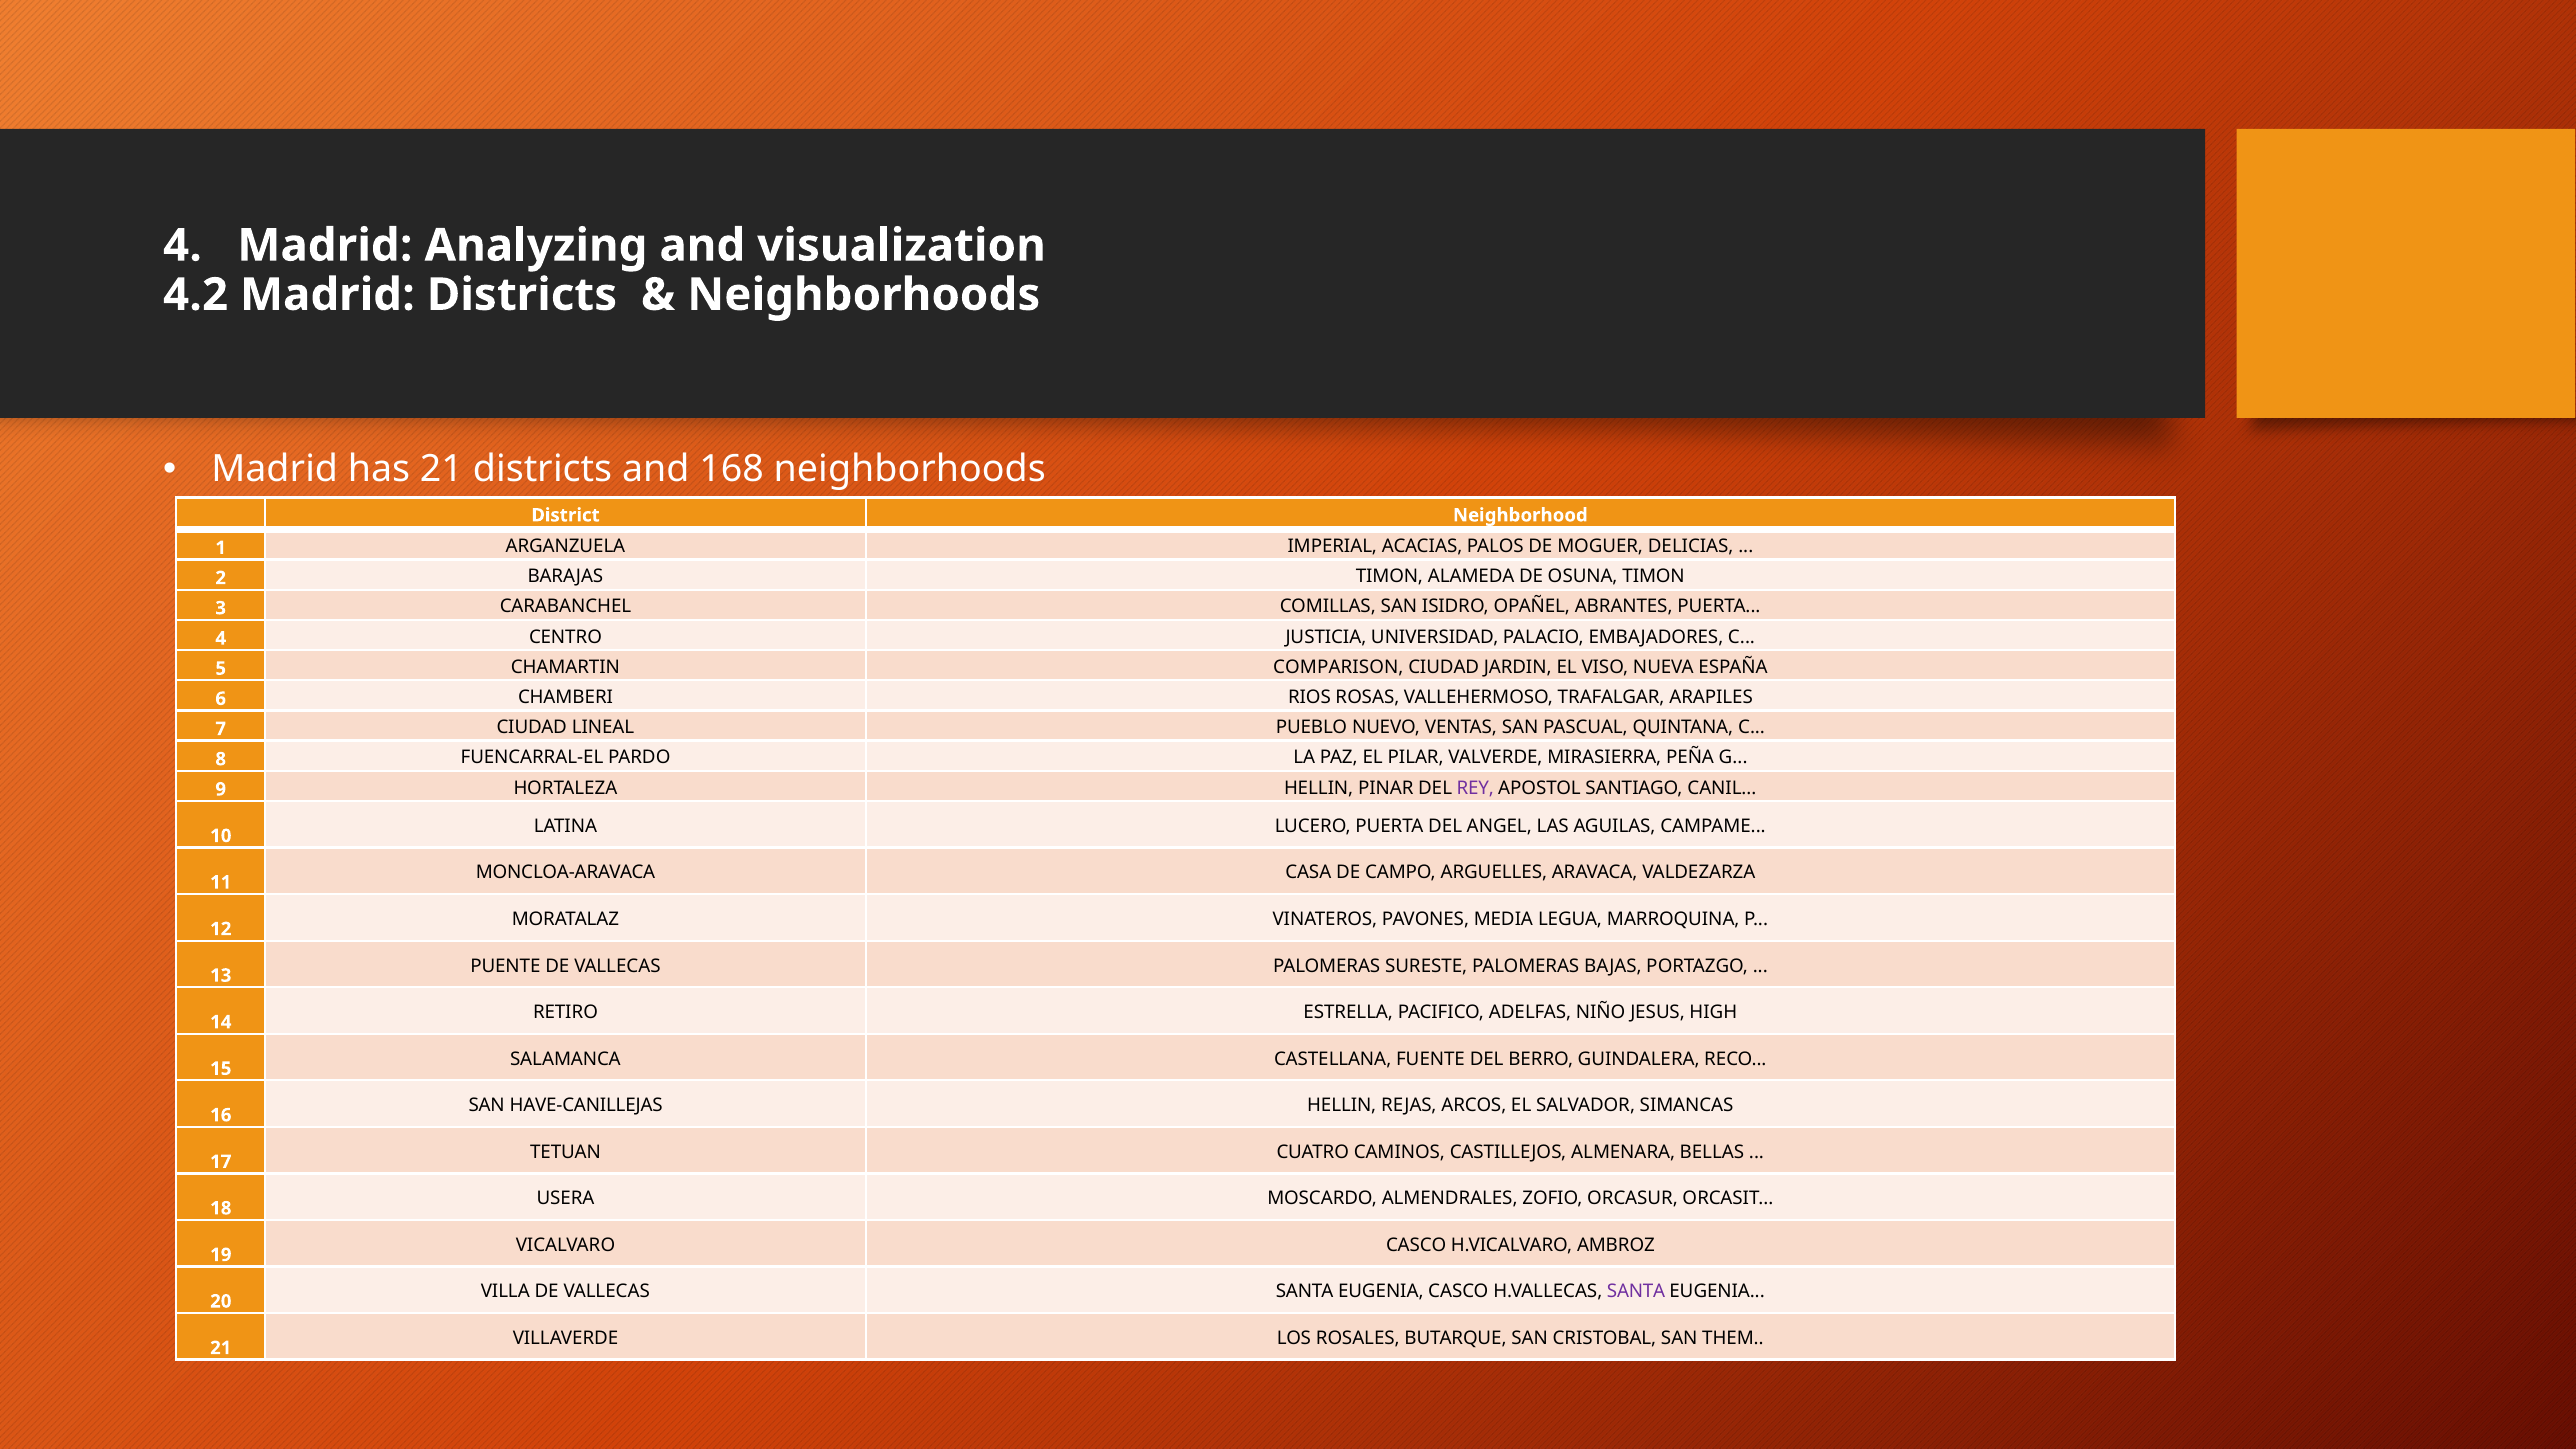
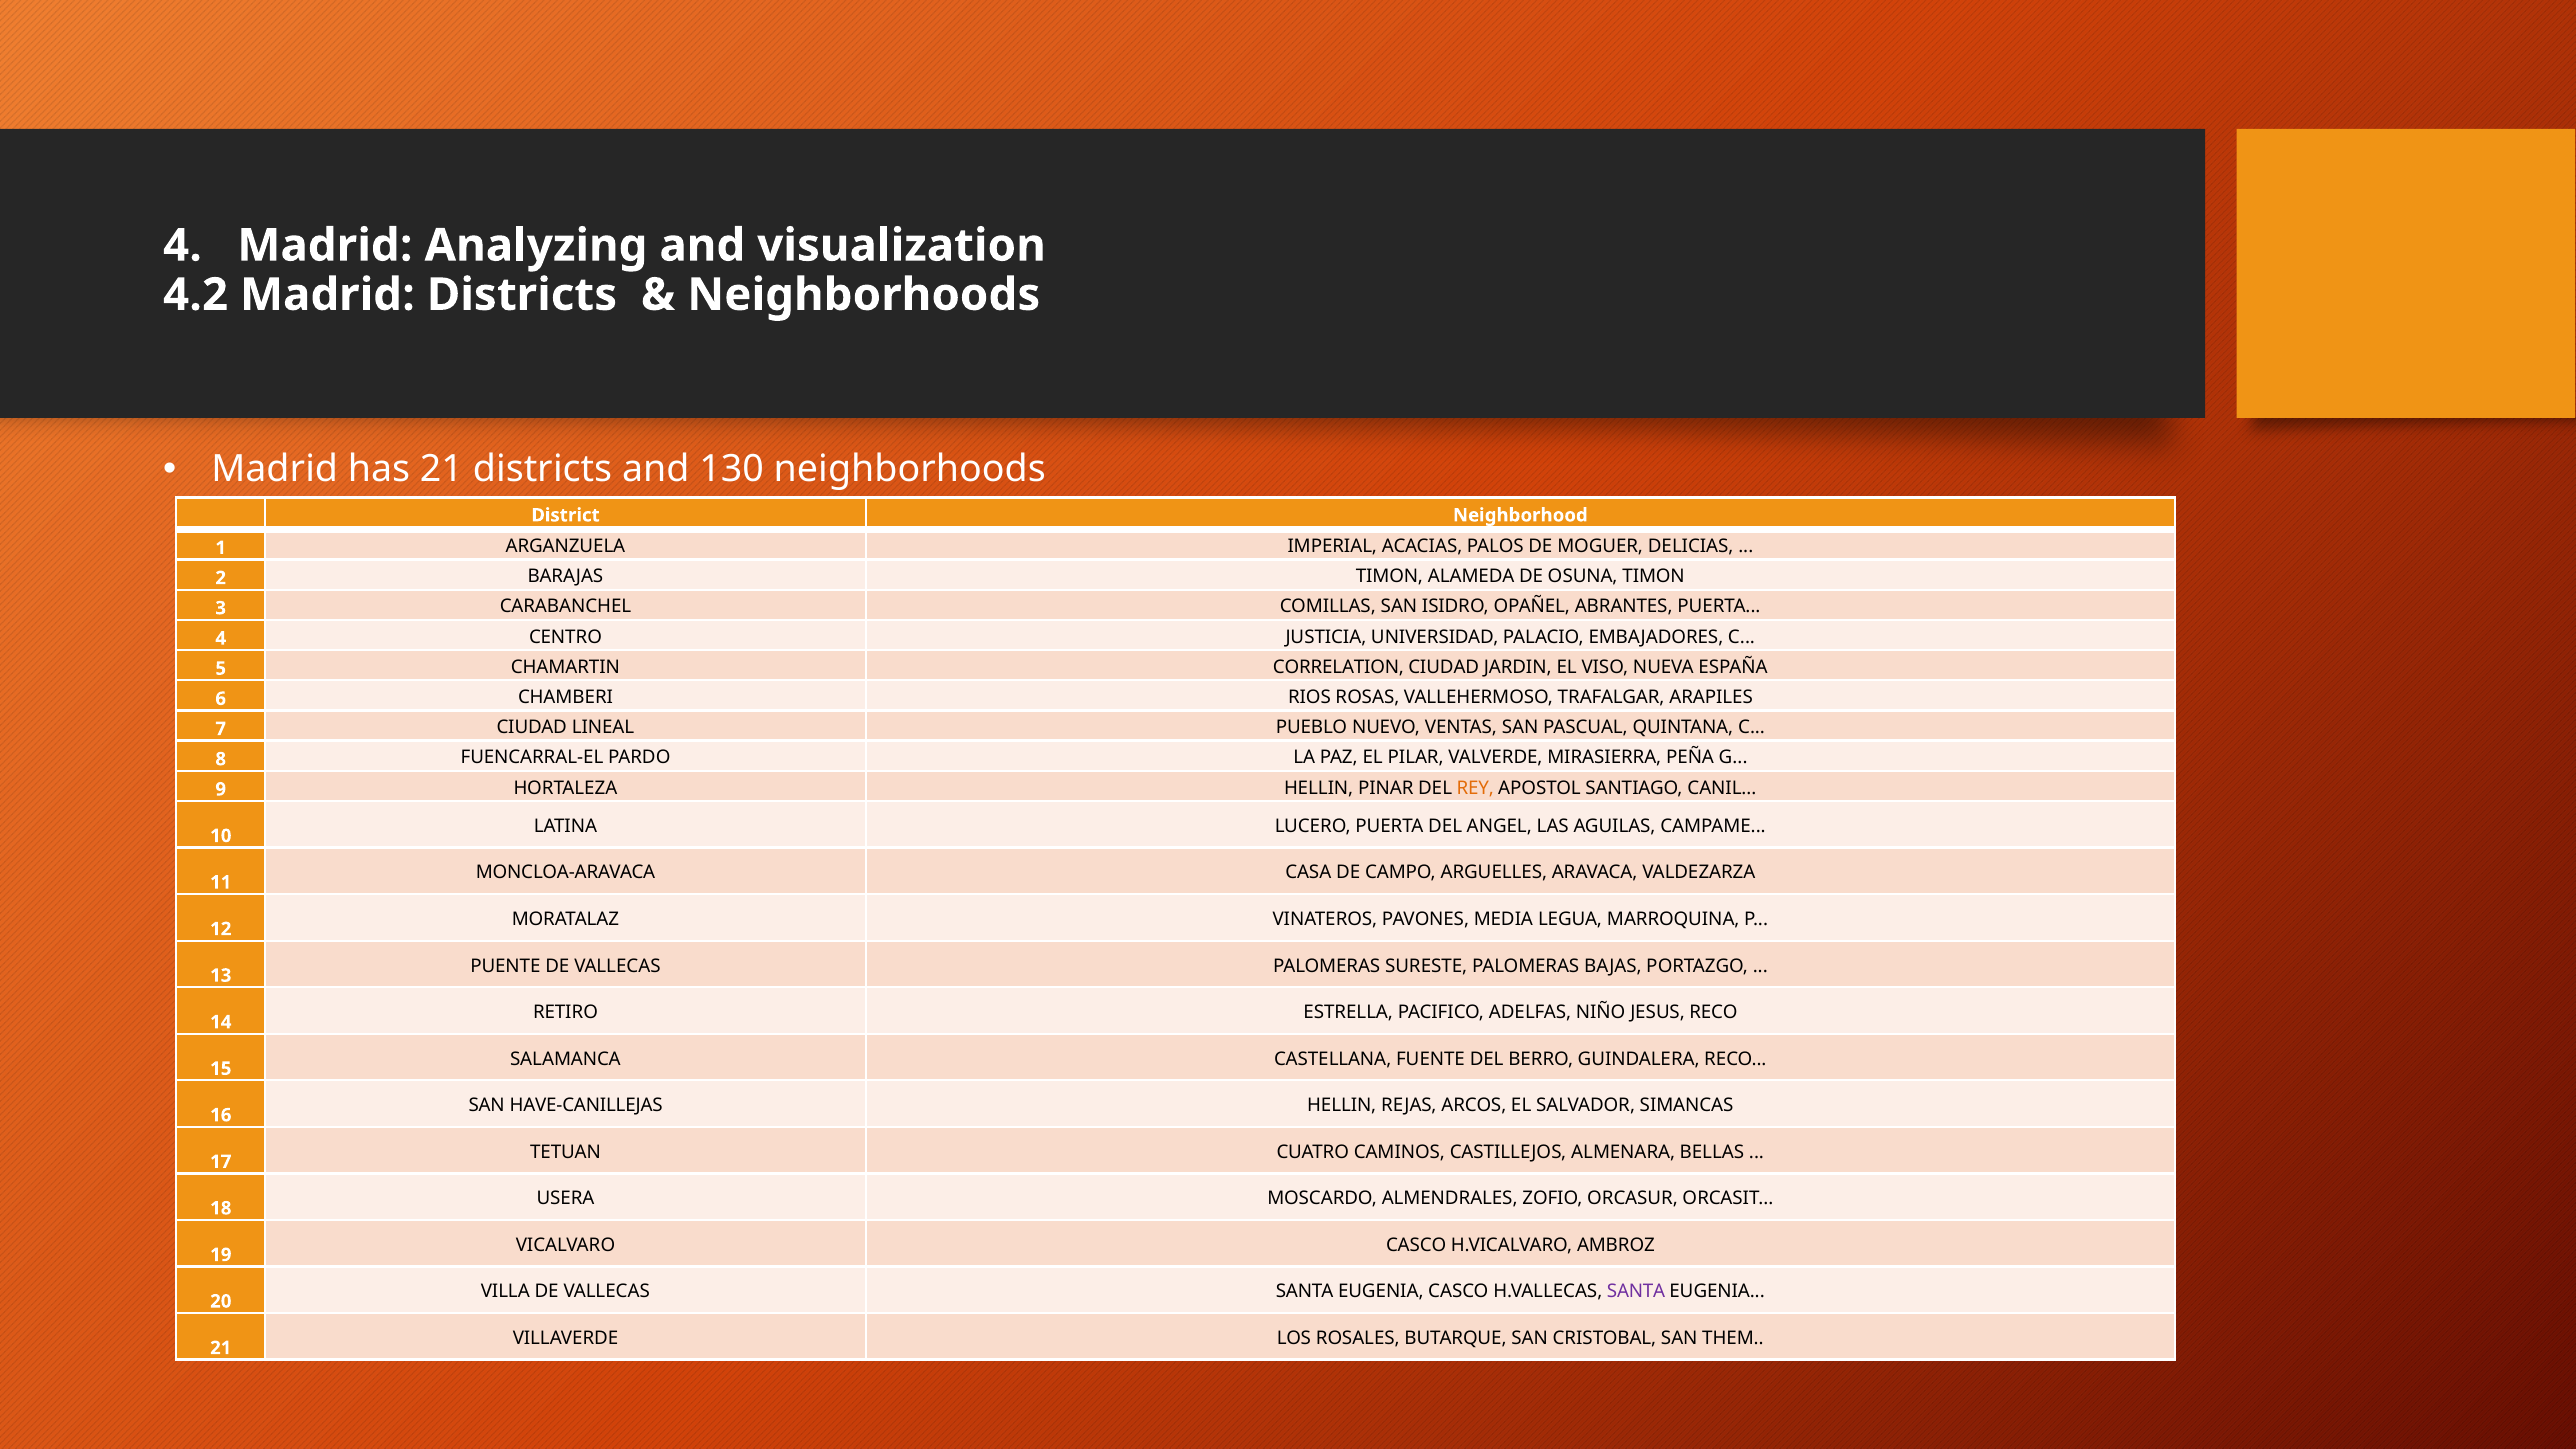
168: 168 -> 130 (732, 469)
COMPARISON: COMPARISON -> CORRELATION (1338, 667)
REY colour: purple -> orange (1475, 788)
JESUS HIGH: HIGH -> RECO (1713, 1012)
